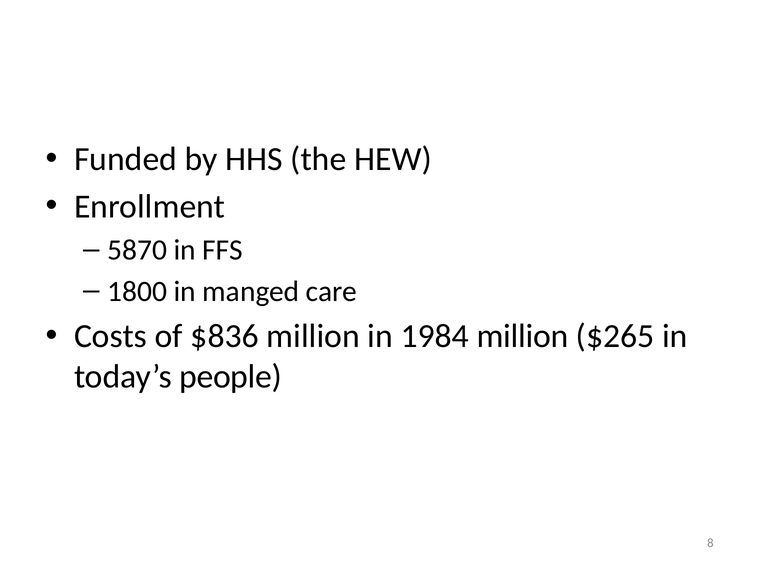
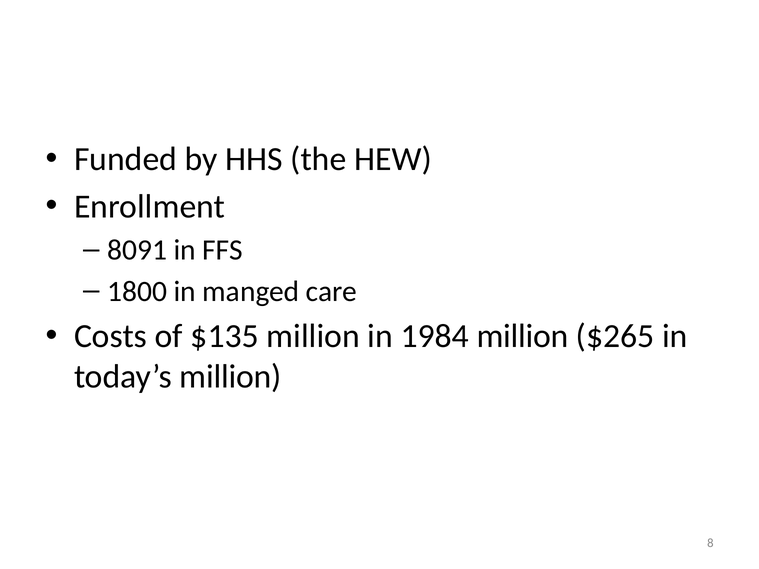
5870: 5870 -> 8091 (137, 250)
$836: $836 -> $135 (225, 336)
today’s people: people -> million (230, 377)
